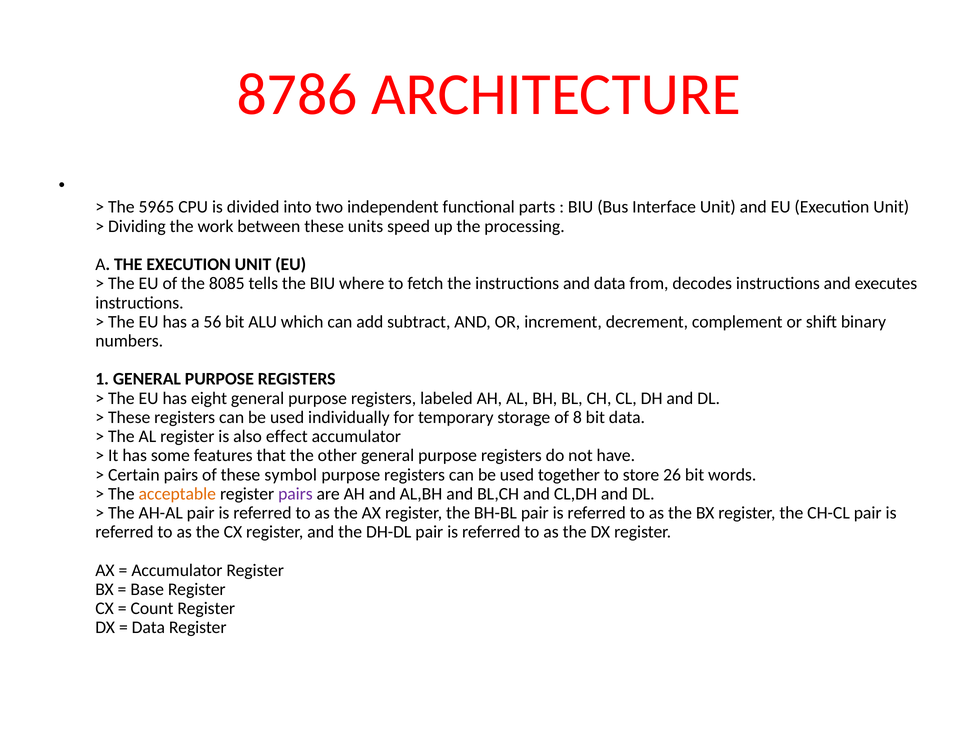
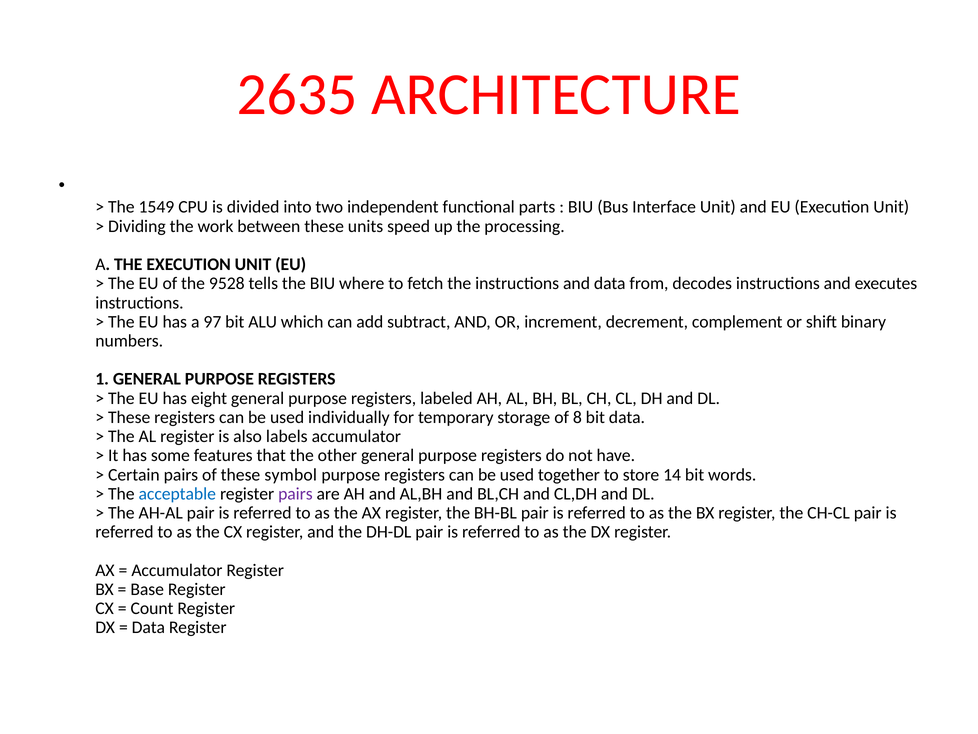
8786: 8786 -> 2635 (297, 95)
5965: 5965 -> 1549 (156, 207)
8085: 8085 -> 9528 (227, 283)
56: 56 -> 97 (212, 322)
effect: effect -> labels (287, 436)
26: 26 -> 14 (672, 474)
acceptable colour: orange -> blue (177, 493)
